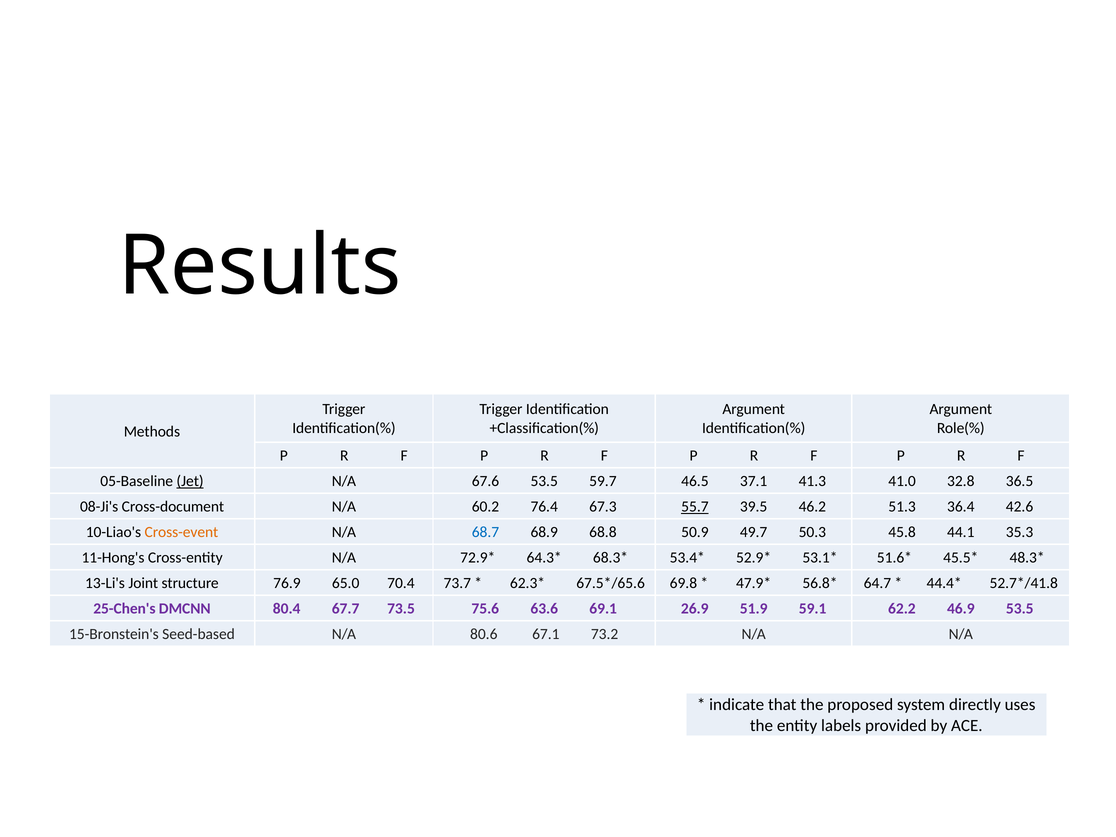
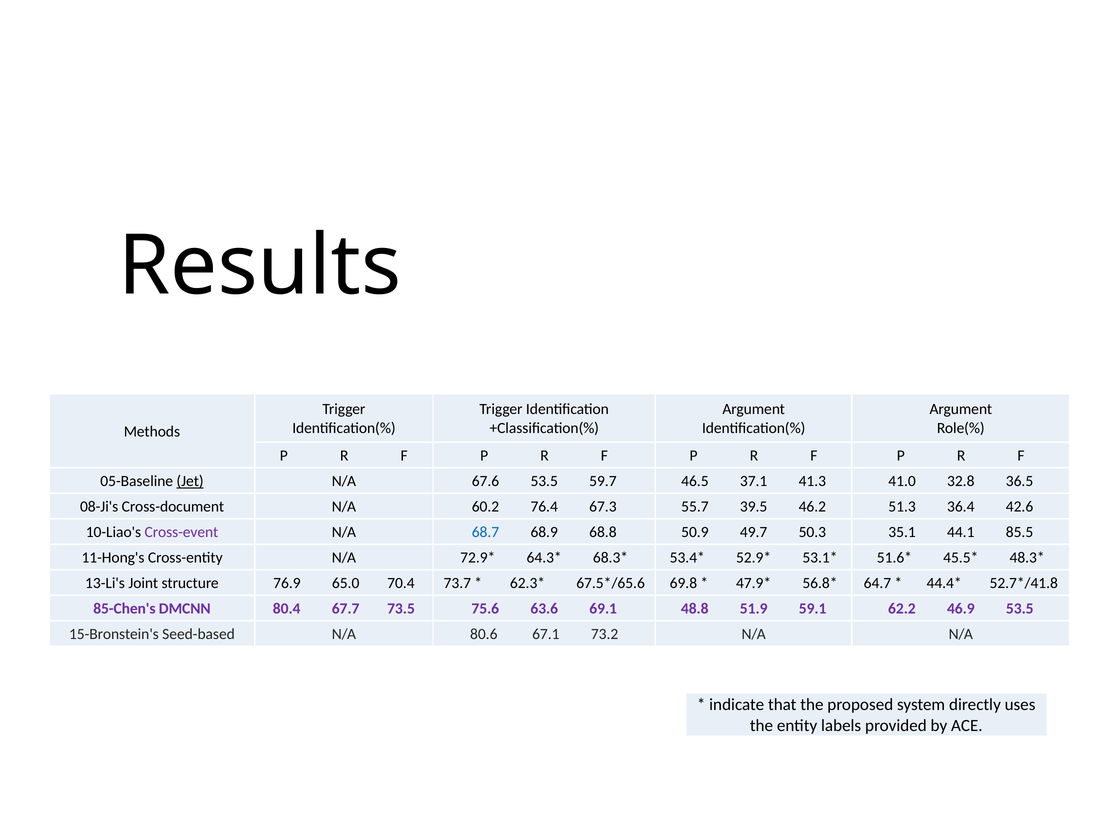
55.7 underline: present -> none (695, 507)
Cross-event colour: orange -> purple (181, 532)
45.8: 45.8 -> 35.1 (902, 532)
35.3: 35.3 -> 85.5 (1020, 532)
25-Chen's: 25-Chen's -> 85-Chen's (124, 609)
26.9: 26.9 -> 48.8 (695, 609)
